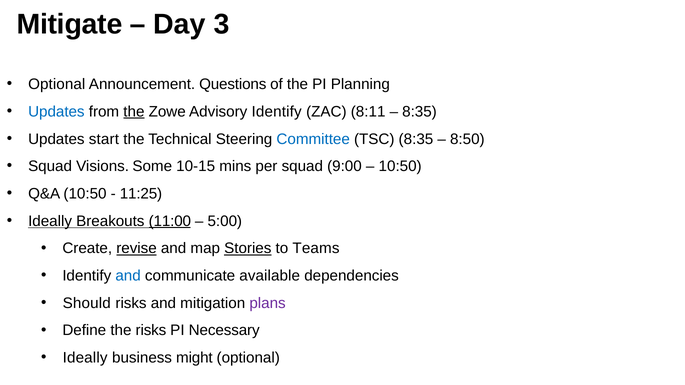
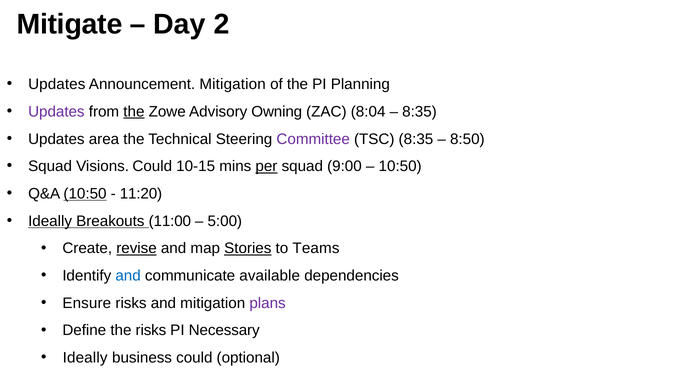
3: 3 -> 2 (221, 24)
Optional: Optional -> Updates (57, 84)
Announcement Questions: Questions -> Mitigation (233, 84)
Updates colour: blue -> purple (56, 112)
Advisory Identify: Identify -> Owning (277, 112)
8:11: 8:11 -> 8:04 (368, 112)
start: start -> area (104, 139)
Committee colour: blue -> purple (313, 139)
Visions Some: Some -> Could (152, 167)
per underline: none -> present (266, 167)
10:50 underline: none -> present (85, 194)
11:25: 11:25 -> 11:20 (141, 194)
11:00 underline: present -> none (170, 221)
Should: Should -> Ensure (87, 303)
business might: might -> could (194, 358)
